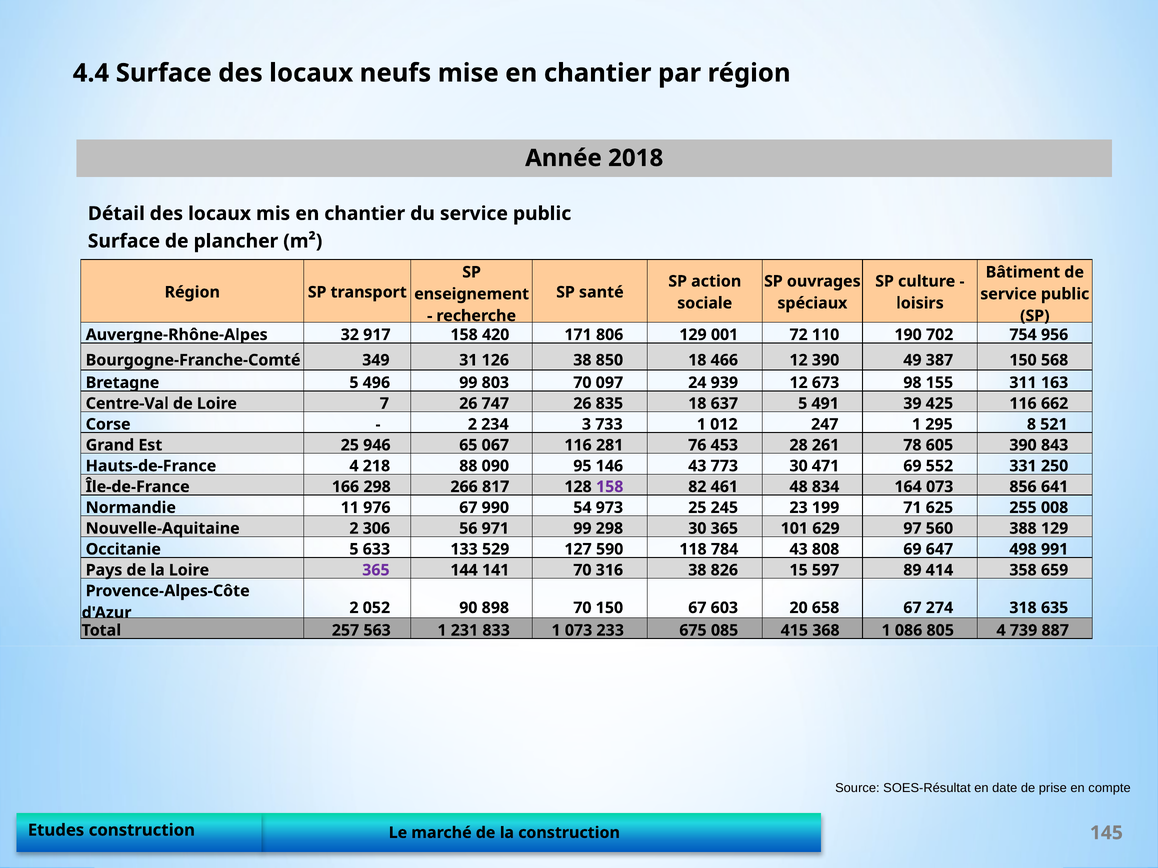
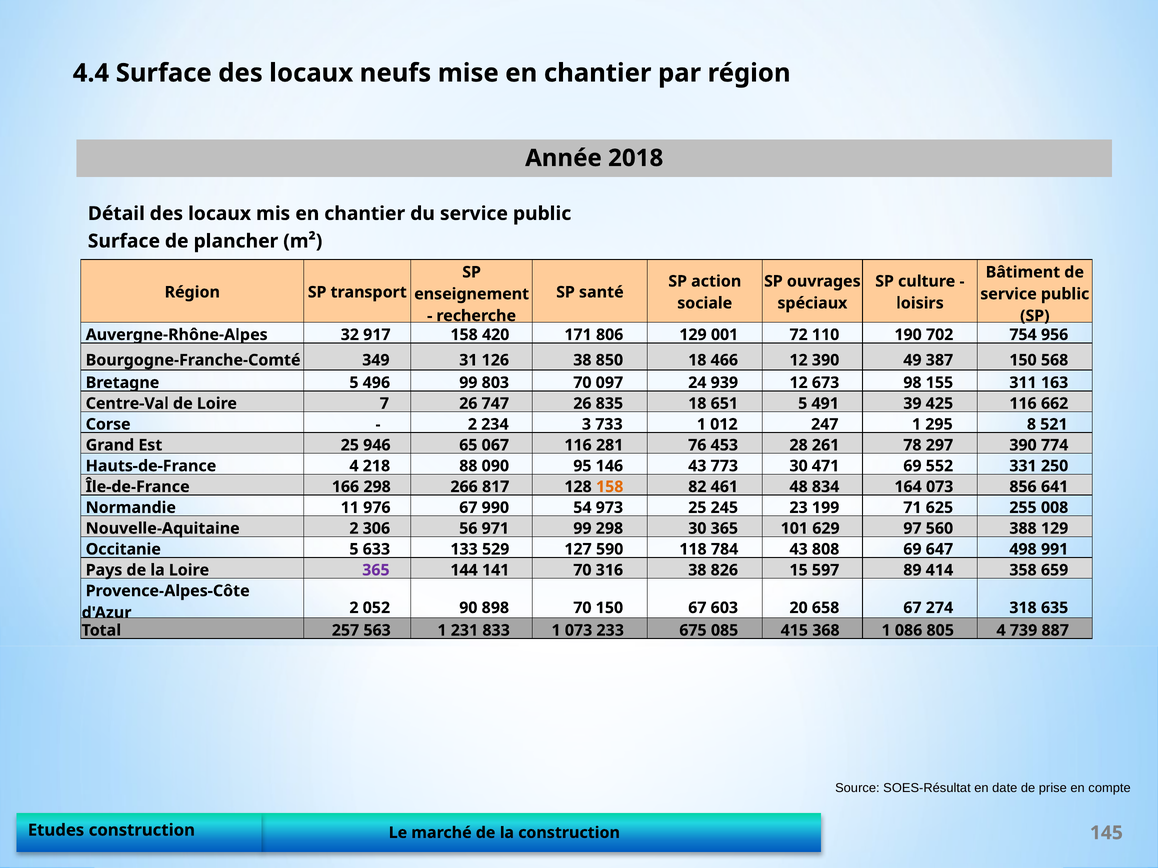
637: 637 -> 651 (724, 404)
605: 605 -> 297 (939, 445)
843: 843 -> 774 (1055, 445)
158 colour: purple -> orange (610, 487)
